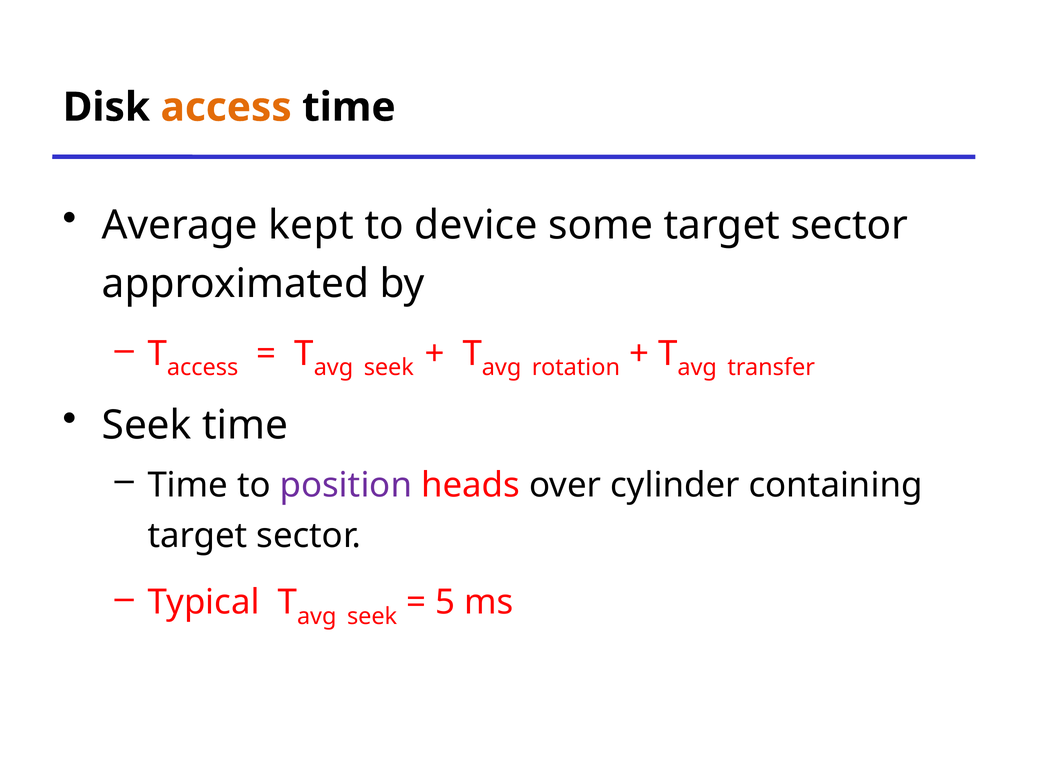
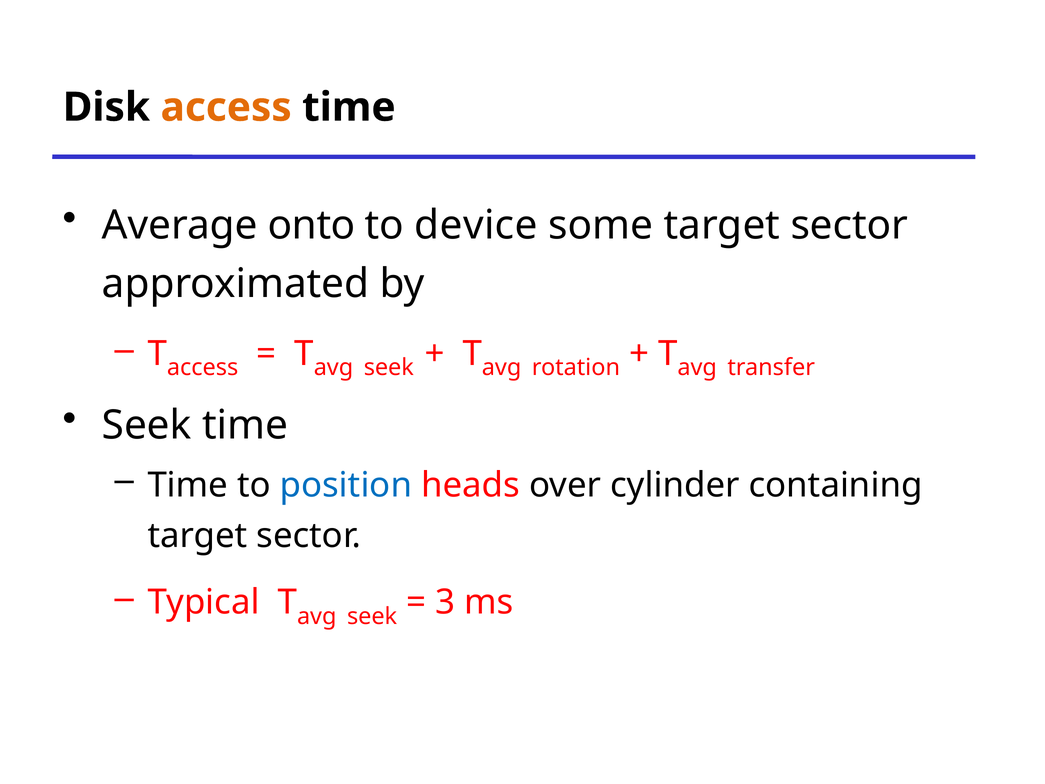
kept: kept -> onto (312, 225)
position colour: purple -> blue (346, 485)
5: 5 -> 3 (445, 602)
